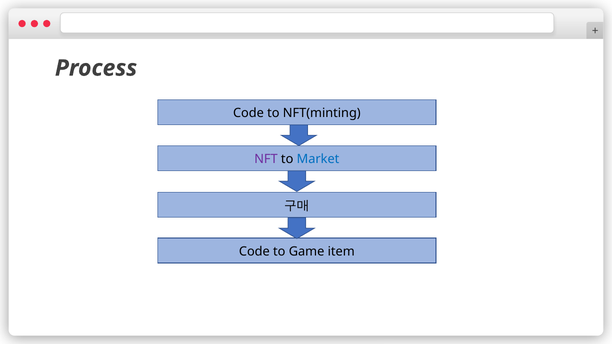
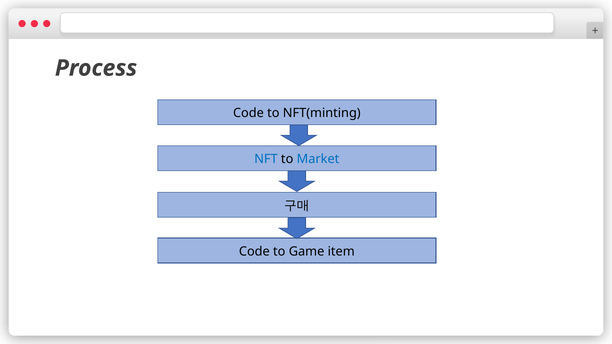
NFT colour: purple -> blue (266, 159)
